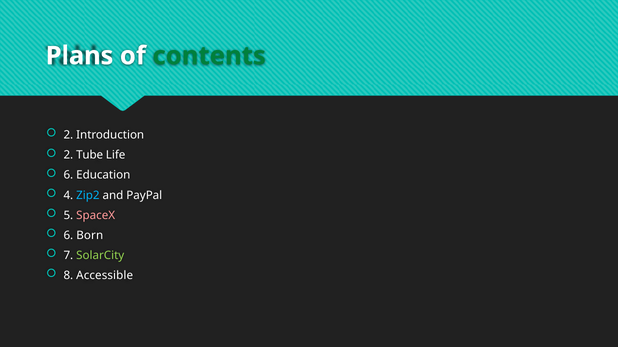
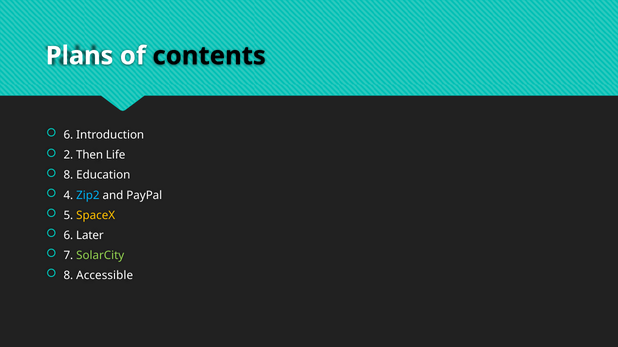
contents colour: green -> black (209, 56)
2: 2 -> 6 (68, 135)
Tube: Tube -> Then (90, 155)
6: 6 -> 8 (68, 175)
SpaceX colour: pink -> yellow (96, 216)
Born: Born -> Later (90, 236)
